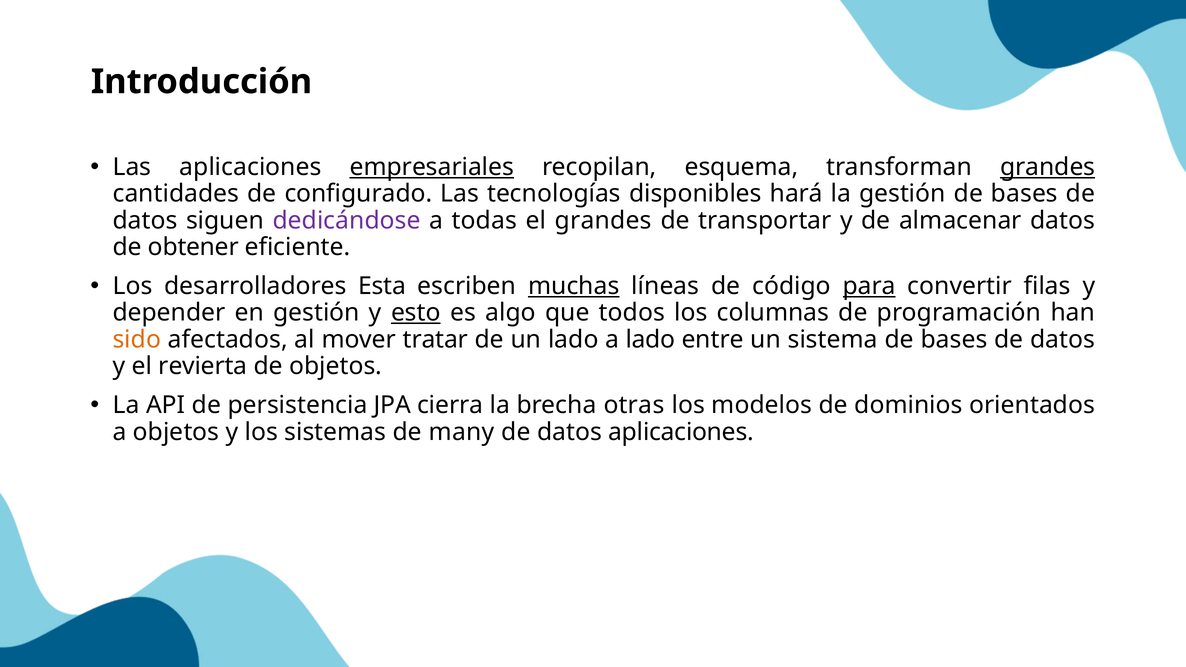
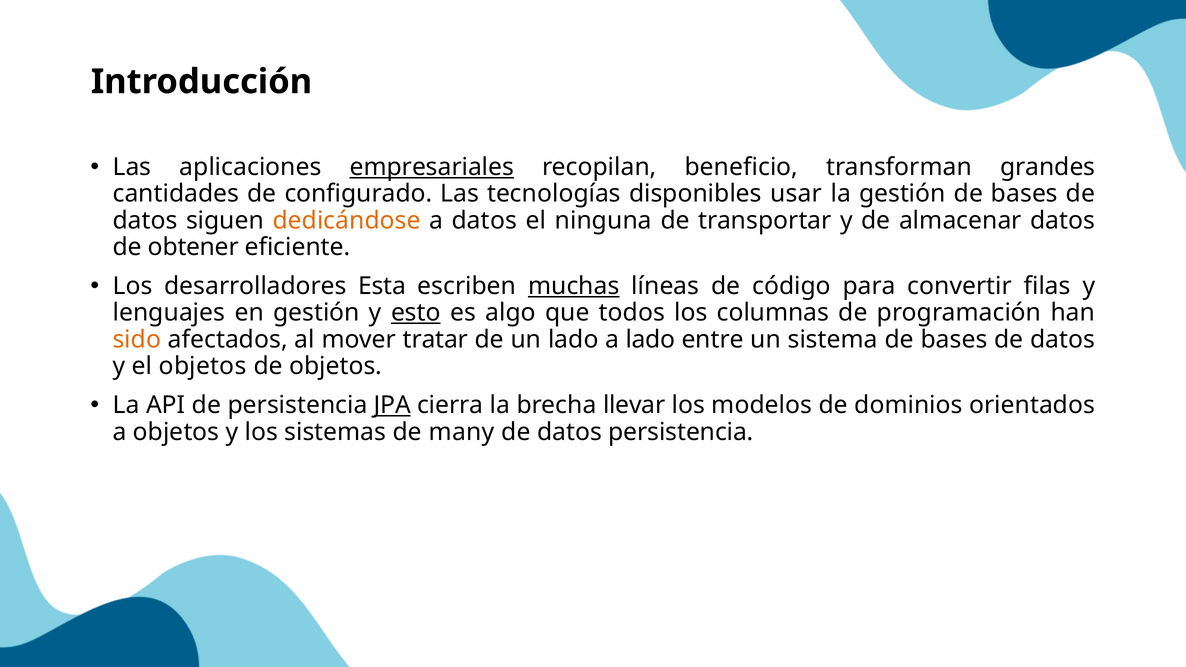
esquema: esquema -> beneficio (741, 167)
grandes underline: present -> none (1048, 167)
hará: hará -> usar (796, 194)
dedicándose colour: purple -> orange (347, 220)
a todas: todas -> datos (484, 220)
el grandes: grandes -> ninguna (603, 220)
para underline: present -> none (869, 286)
depender: depender -> lenguajes (169, 313)
el revierta: revierta -> objetos (203, 366)
JPA underline: none -> present (392, 405)
otras: otras -> llevar (634, 405)
datos aplicaciones: aplicaciones -> persistencia (681, 432)
